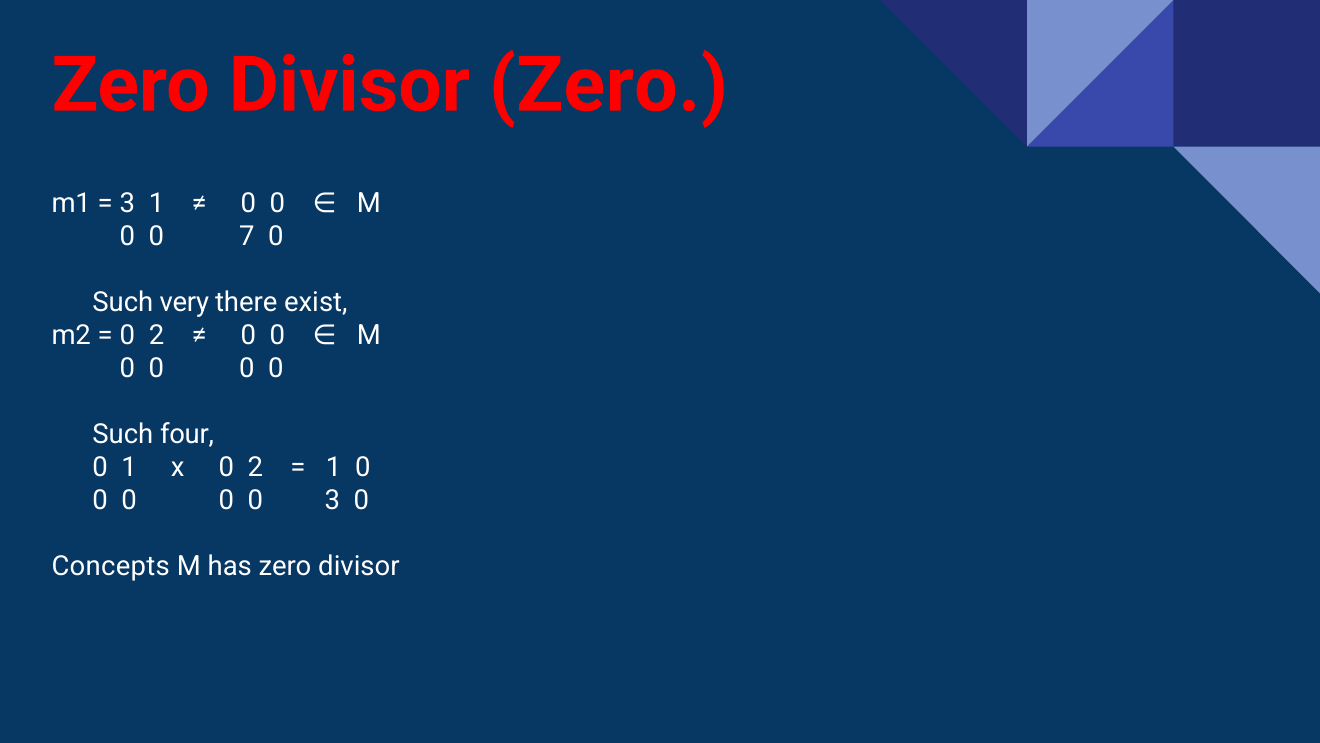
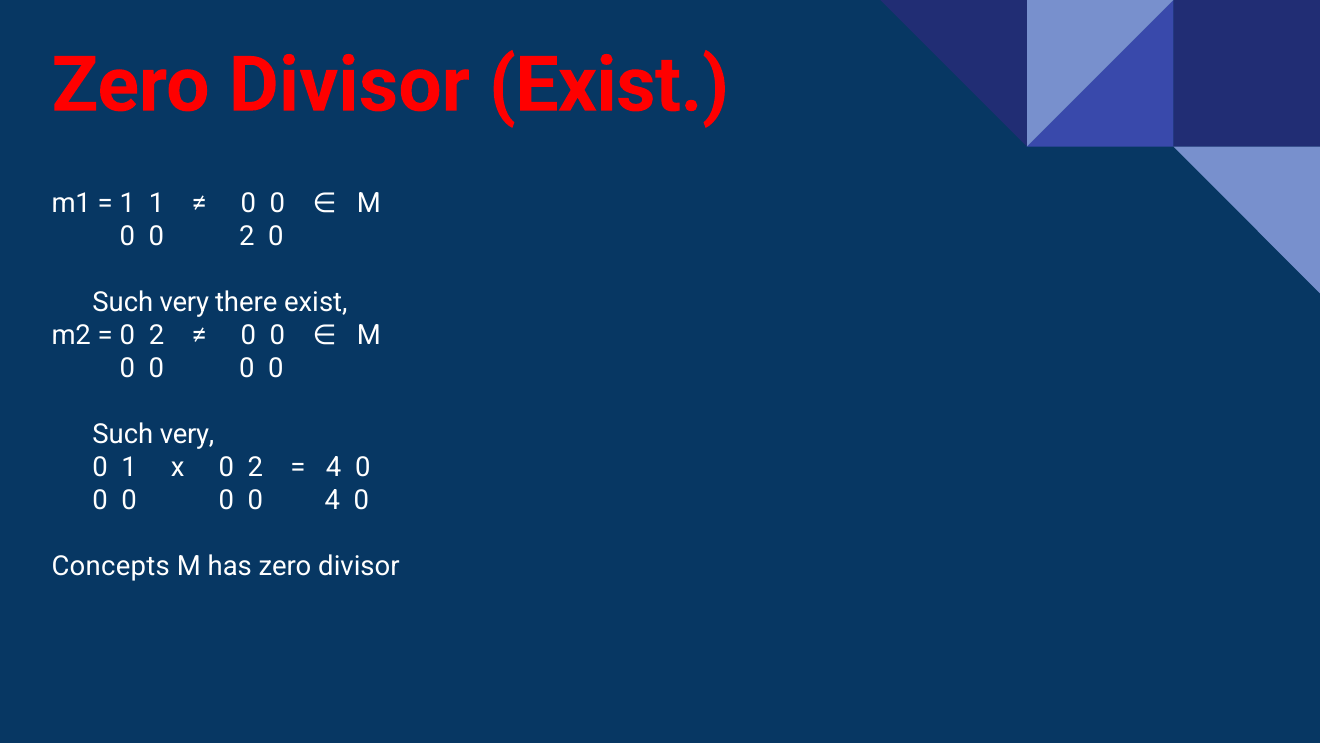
Divisor Zero: Zero -> Exist (609, 85)
3: 3 -> 1 (127, 203)
0 0 7: 7 -> 2 (247, 236)
four: four -> very (187, 434)
1: 1 -> 4 (334, 467)
0 3: 3 -> 4 (332, 500)
